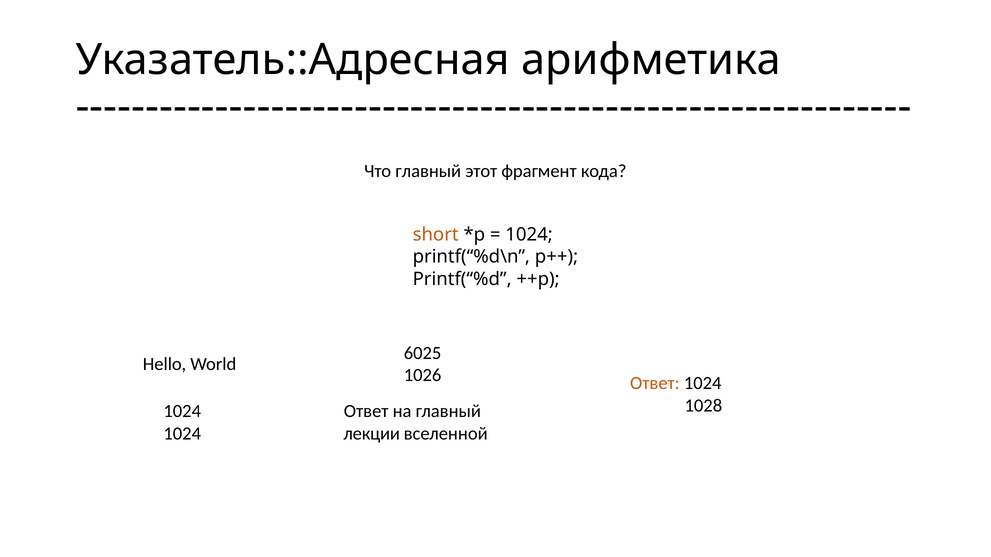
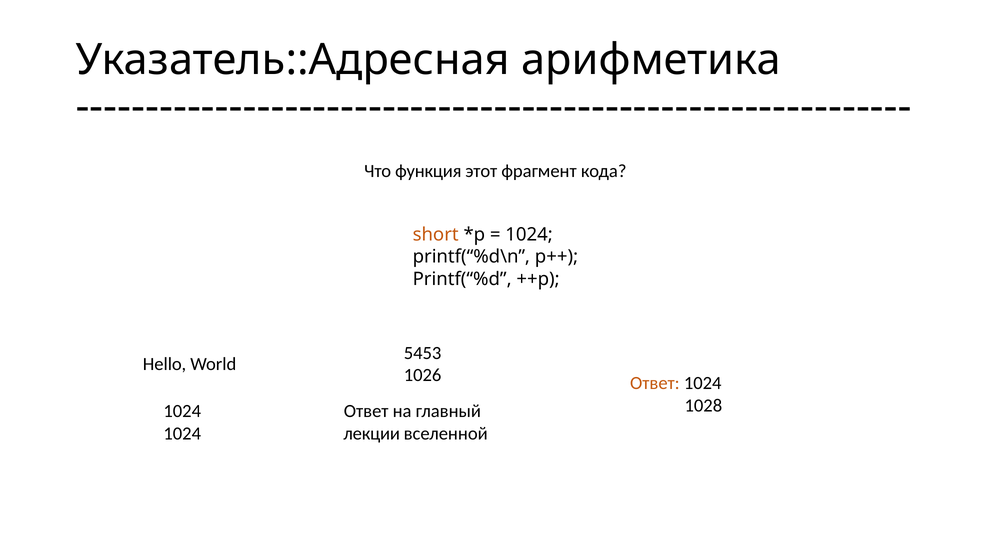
Что главный: главный -> функция (428, 171)
6025: 6025 -> 5453 (423, 353)
